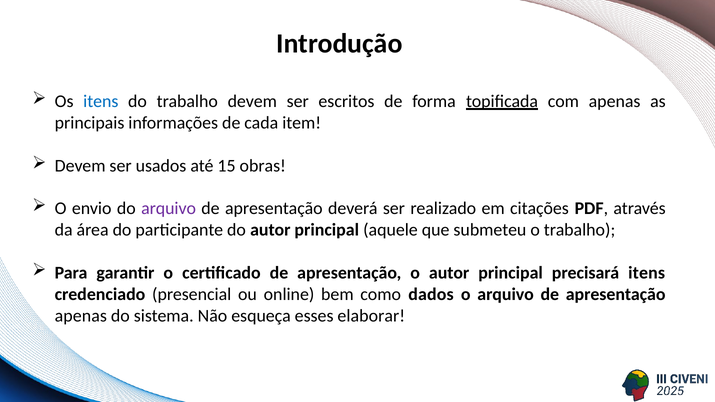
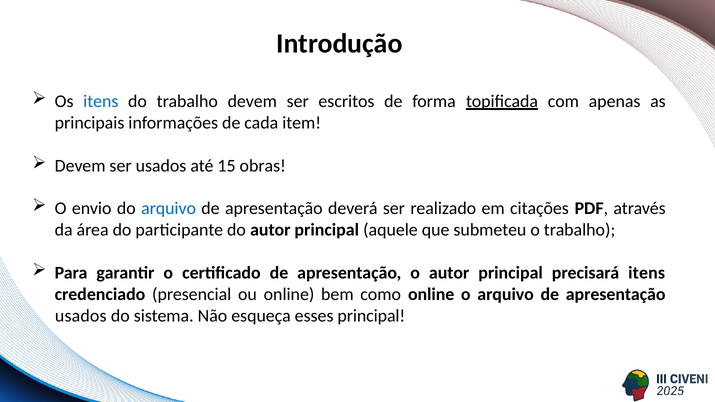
arquivo colour: purple -> blue (169, 209)
como dados: dados -> online (431, 294)
apenas: apenas -> usados (81, 316)
esses elaborar: elaborar -> principal (371, 316)
